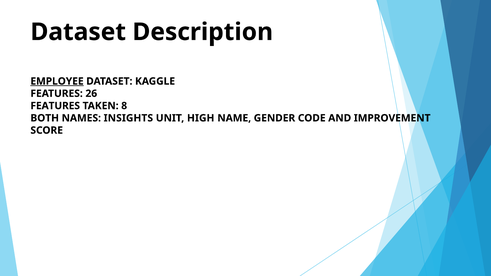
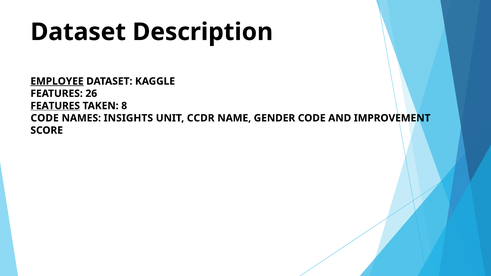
FEATURES underline: none -> present (55, 106)
BOTH: BOTH -> CODE (45, 118)
HIGH: HIGH -> CCDR (201, 118)
